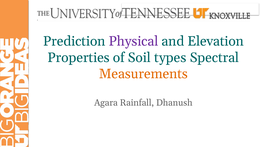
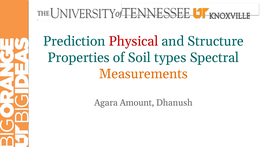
Physical colour: purple -> red (133, 41)
Elevation: Elevation -> Structure (216, 41)
Rainfall: Rainfall -> Amount (137, 103)
